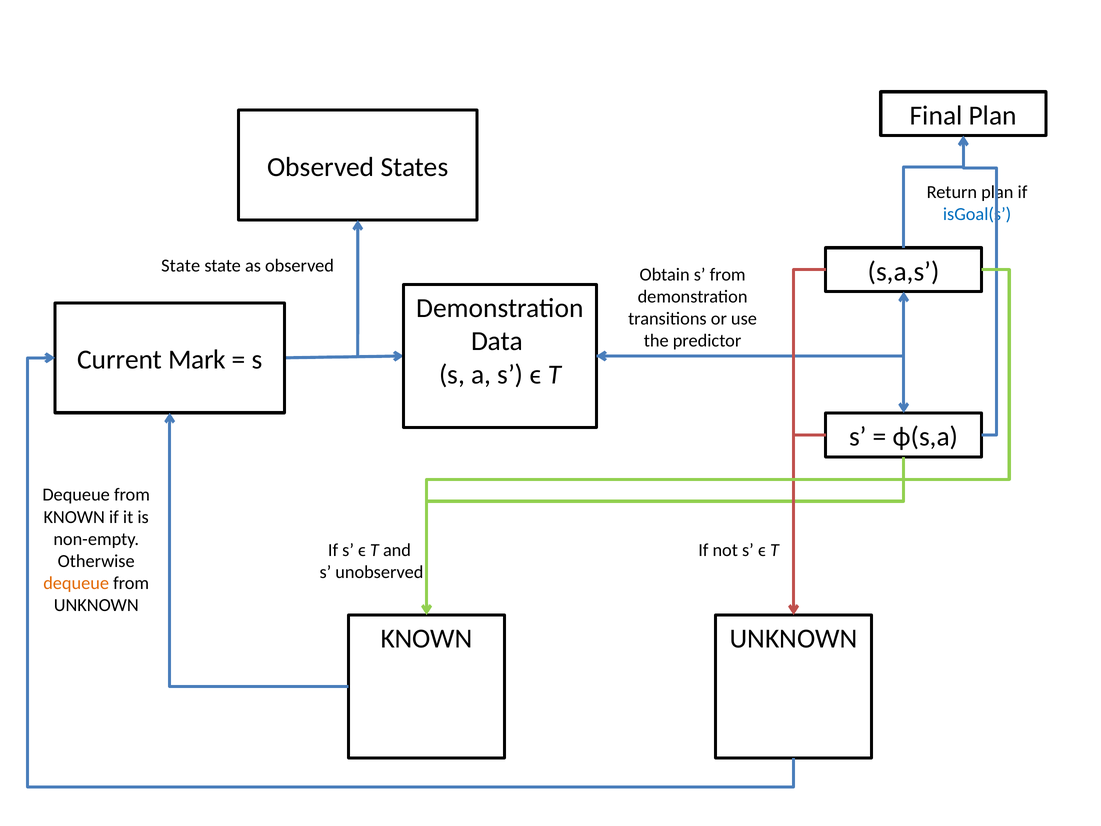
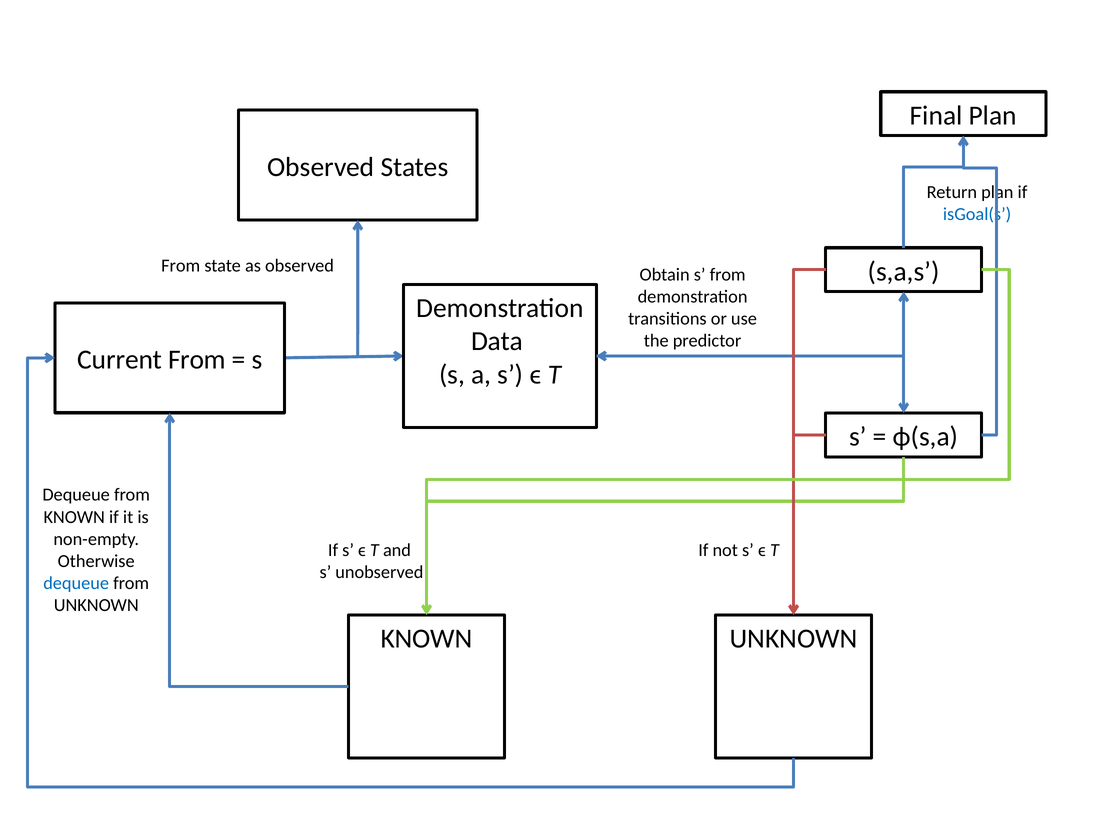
State: State -> From (181, 265)
Current Mark: Mark -> From (197, 360)
dequeue colour: orange -> blue (76, 583)
